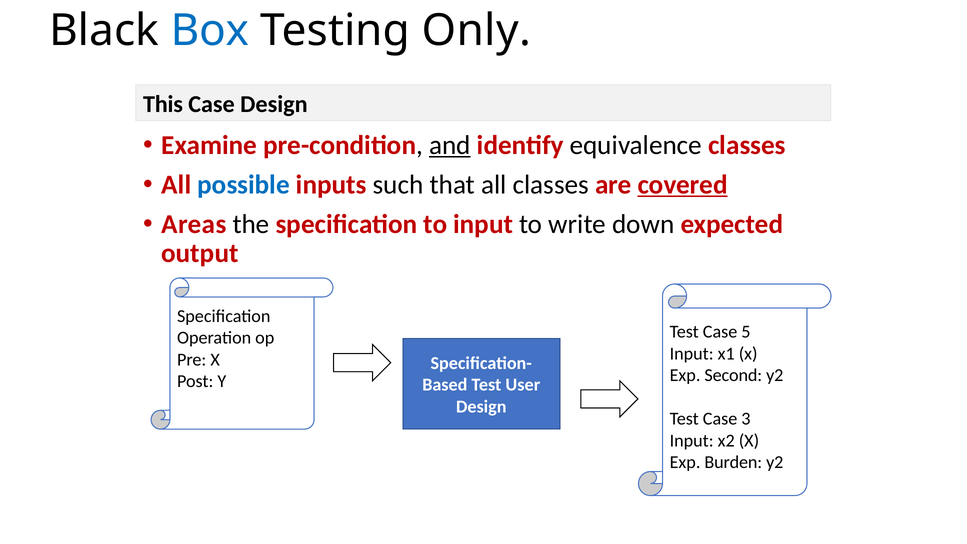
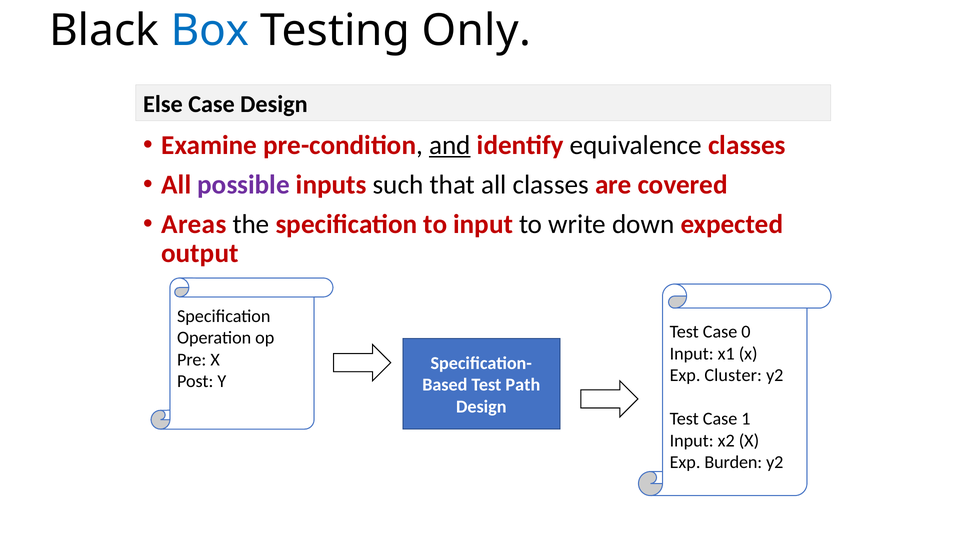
This: This -> Else (163, 104)
possible colour: blue -> purple (244, 185)
covered underline: present -> none (683, 185)
5: 5 -> 0 (746, 332)
Second: Second -> Cluster (733, 375)
User: User -> Path (523, 385)
3: 3 -> 1 (746, 419)
